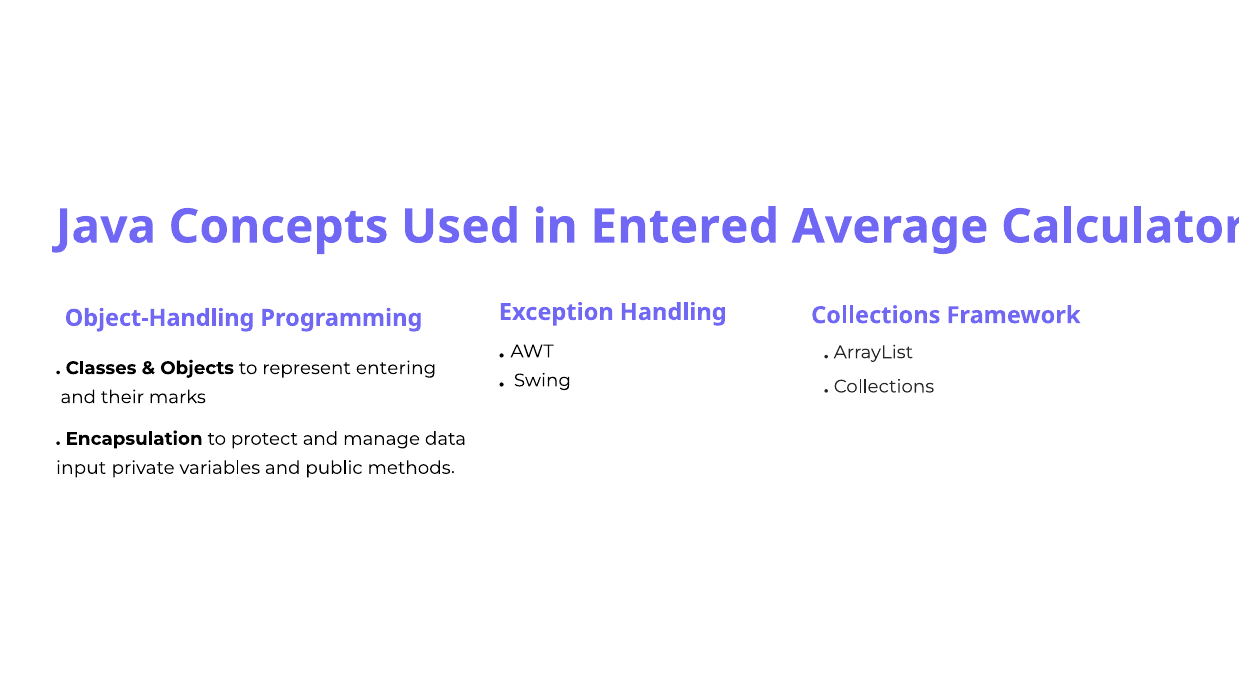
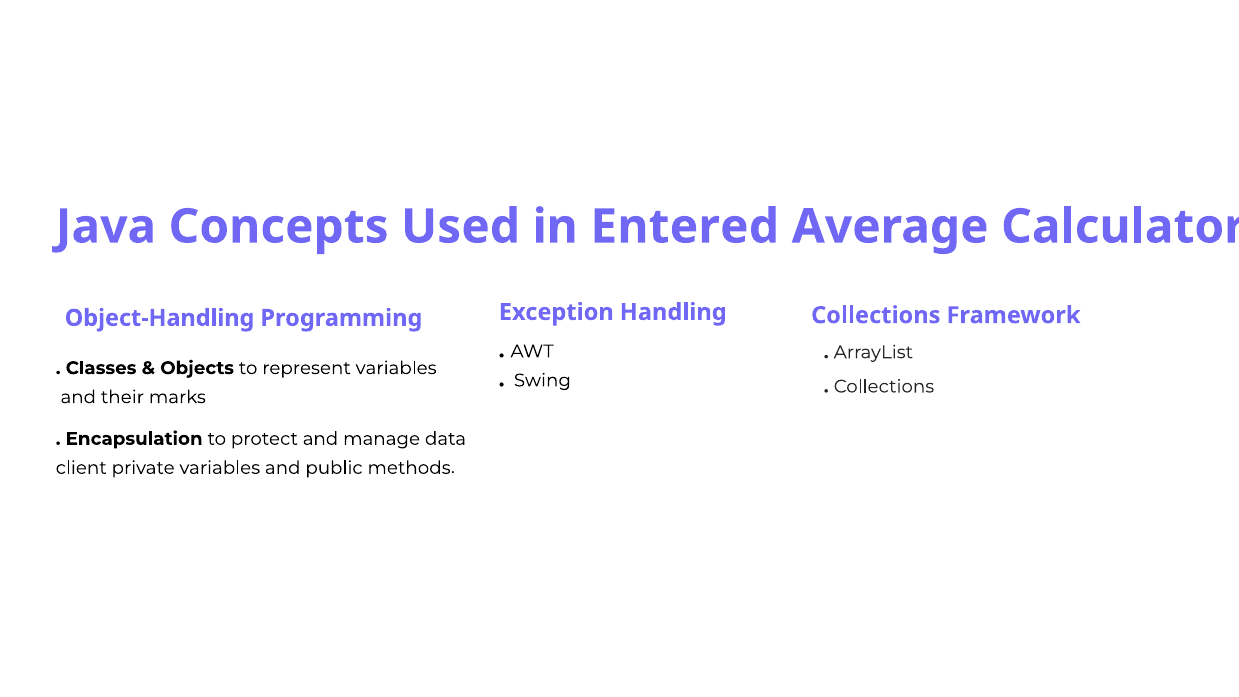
represent entering: entering -> variables (396, 368)
input: input -> client (81, 468)
